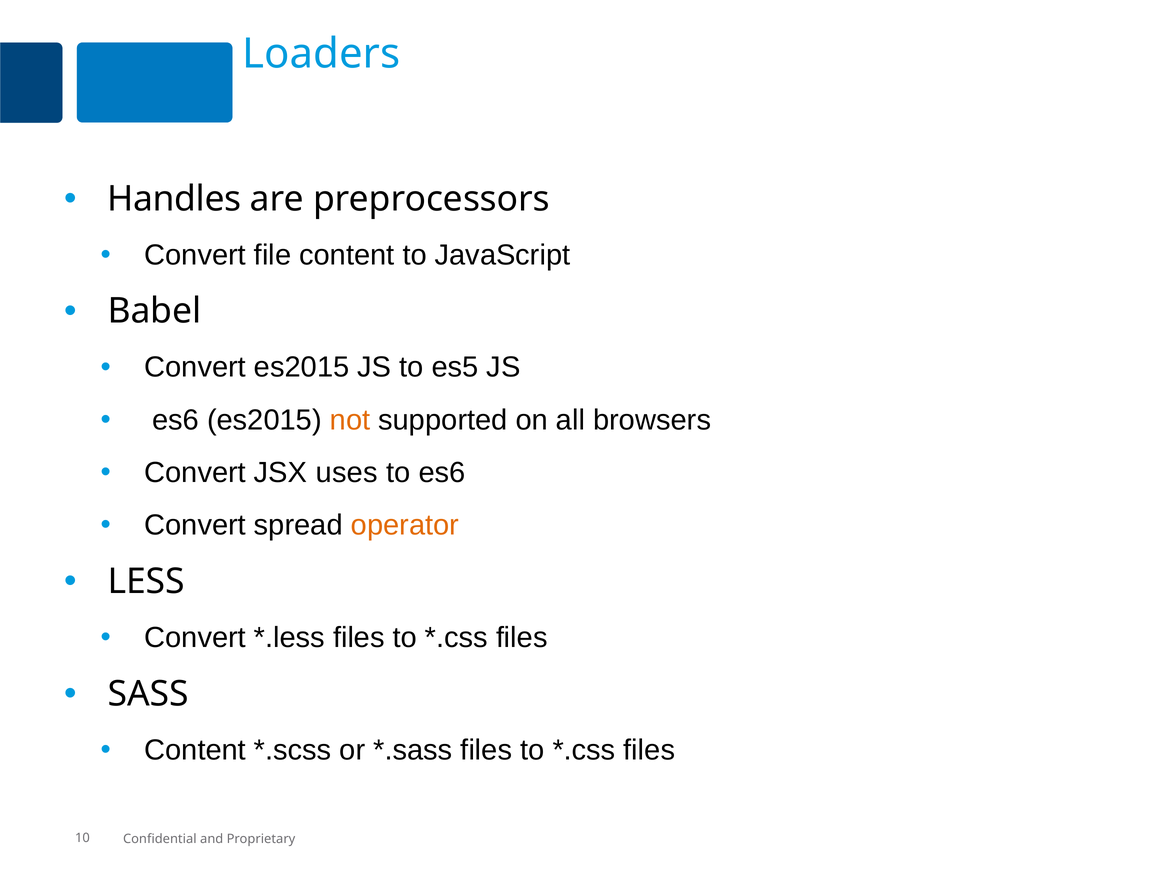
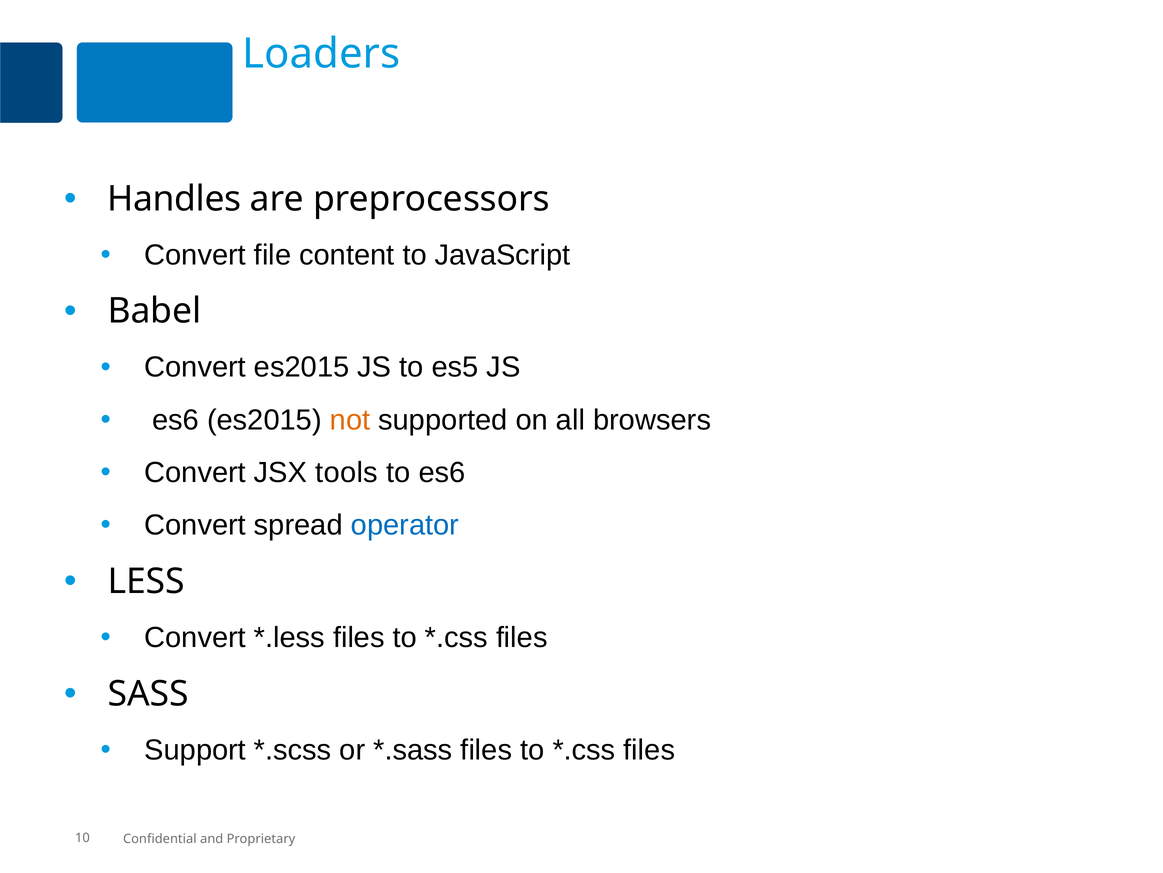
uses: uses -> tools (347, 472)
operator colour: orange -> blue (405, 525)
Content: Content -> Support (195, 749)
